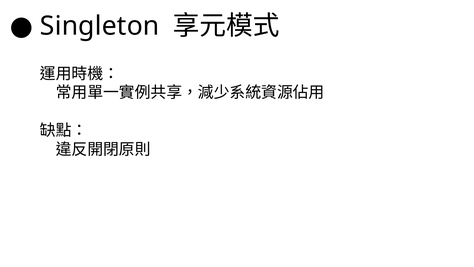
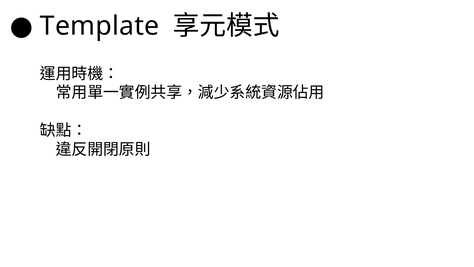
Singleton: Singleton -> Template (100, 26)
